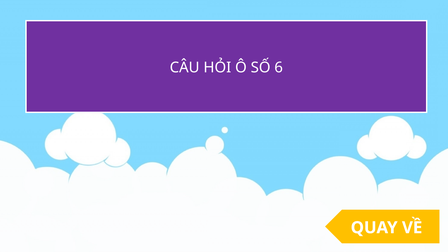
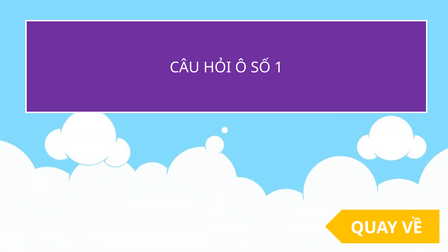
6: 6 -> 1 (279, 67)
